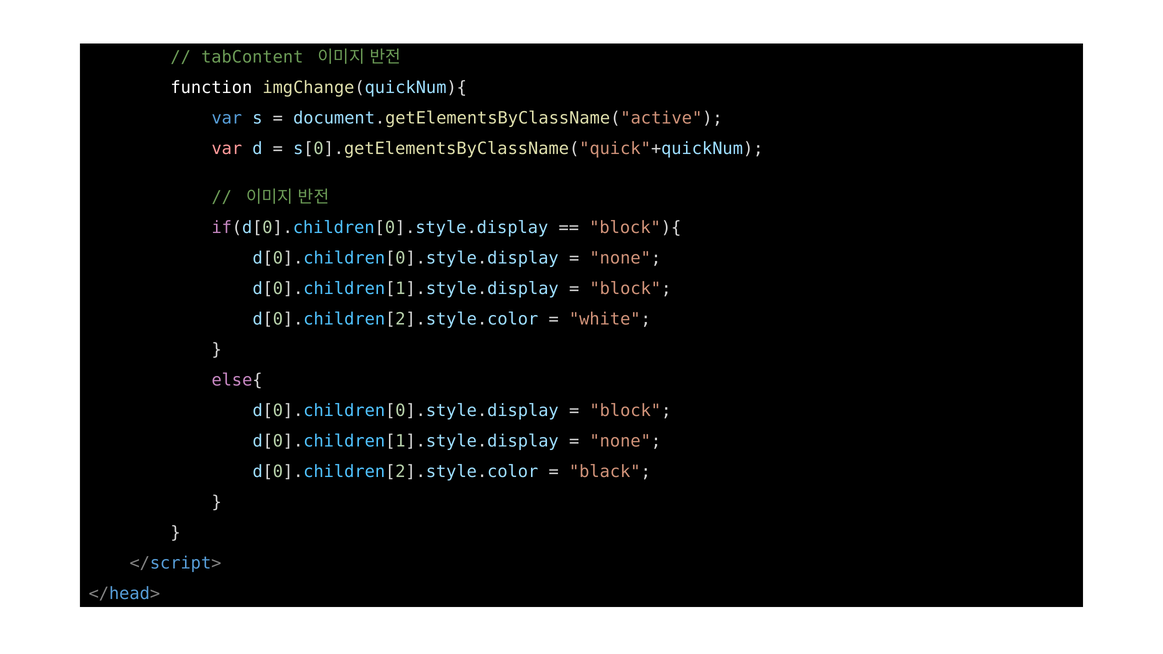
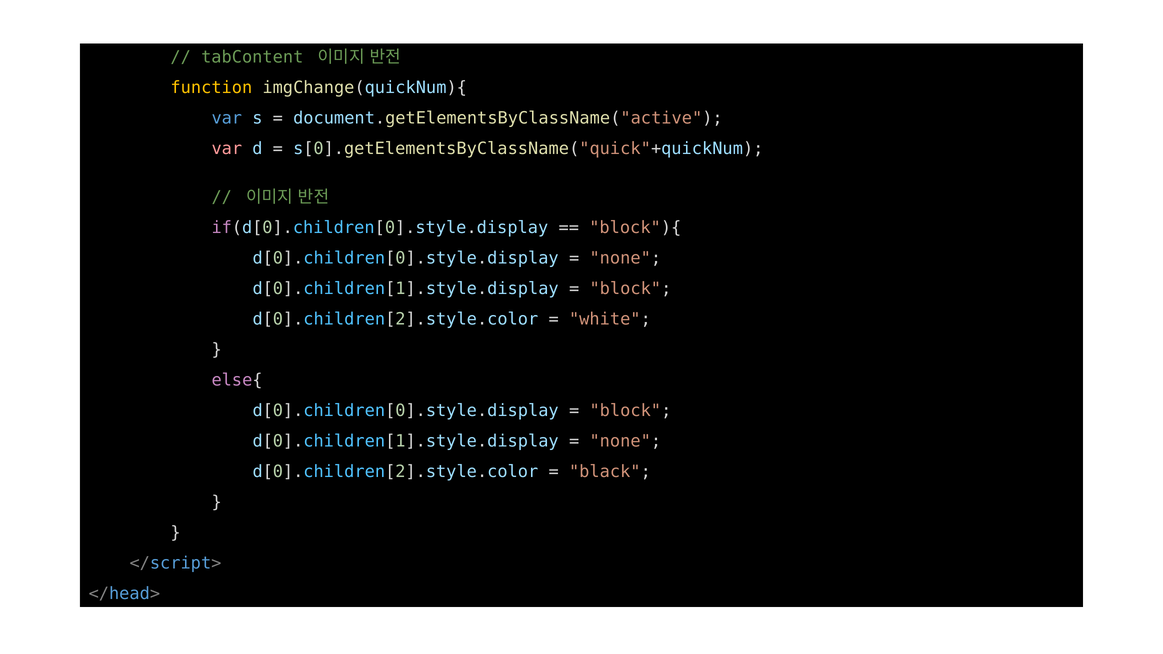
function colour: white -> yellow (211, 88)
